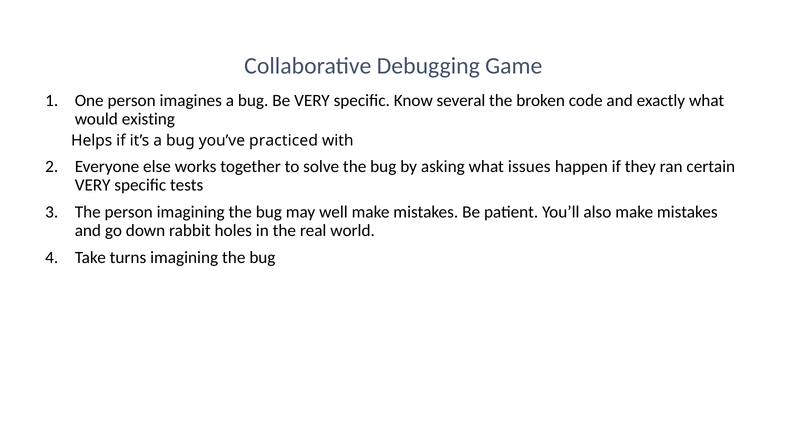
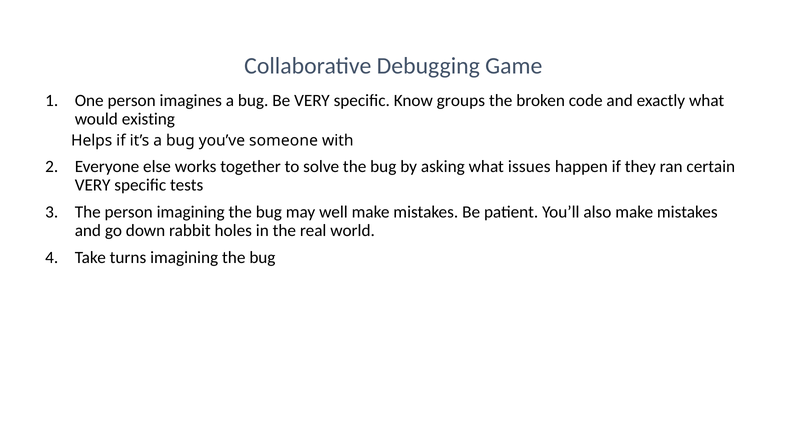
several: several -> groups (461, 101)
practiced: practiced -> someone (284, 141)
